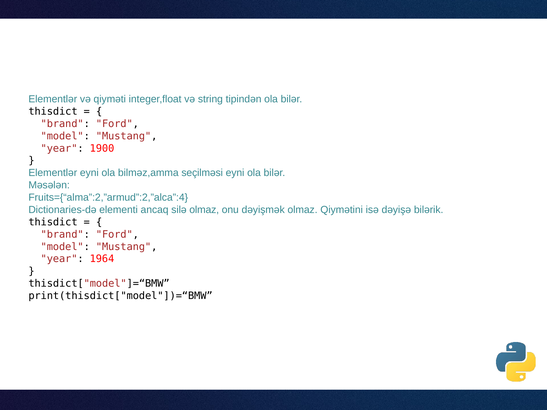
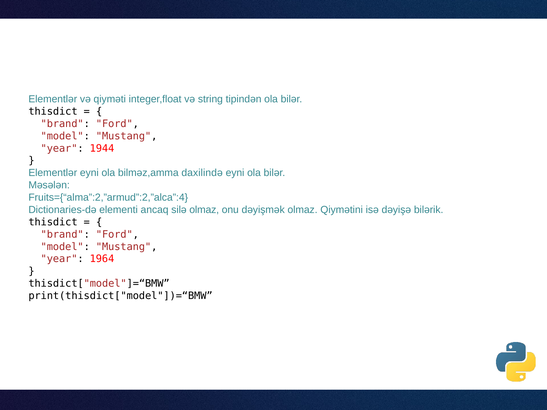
1900: 1900 -> 1944 (102, 148)
seçilməsi: seçilməsi -> daxilində (202, 173)
